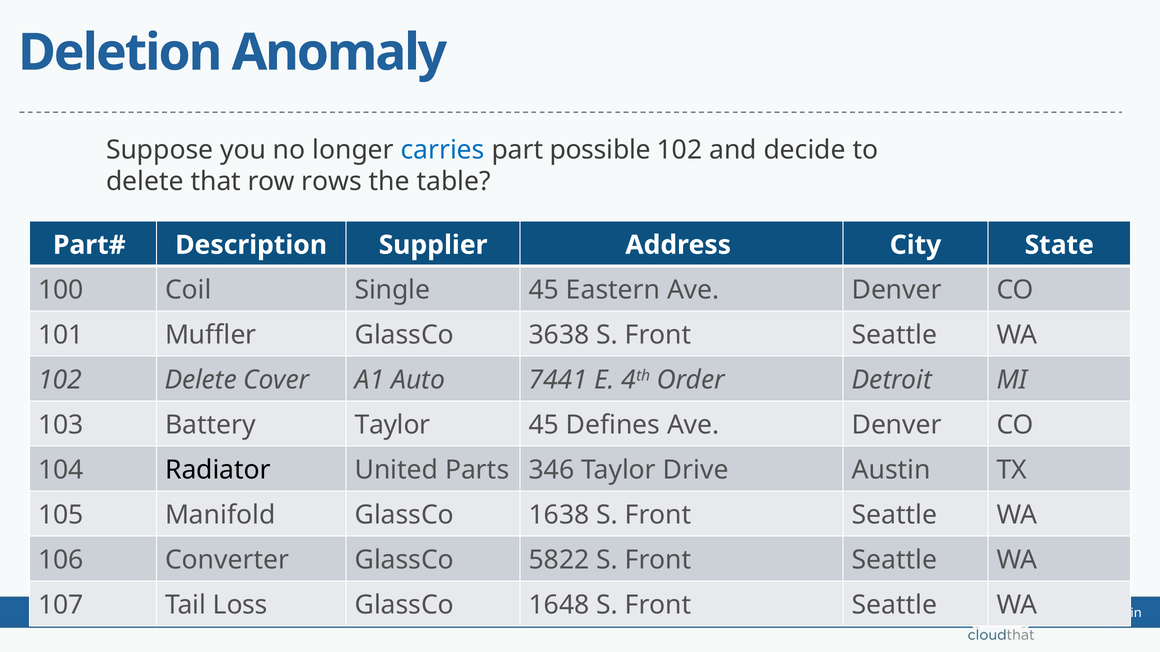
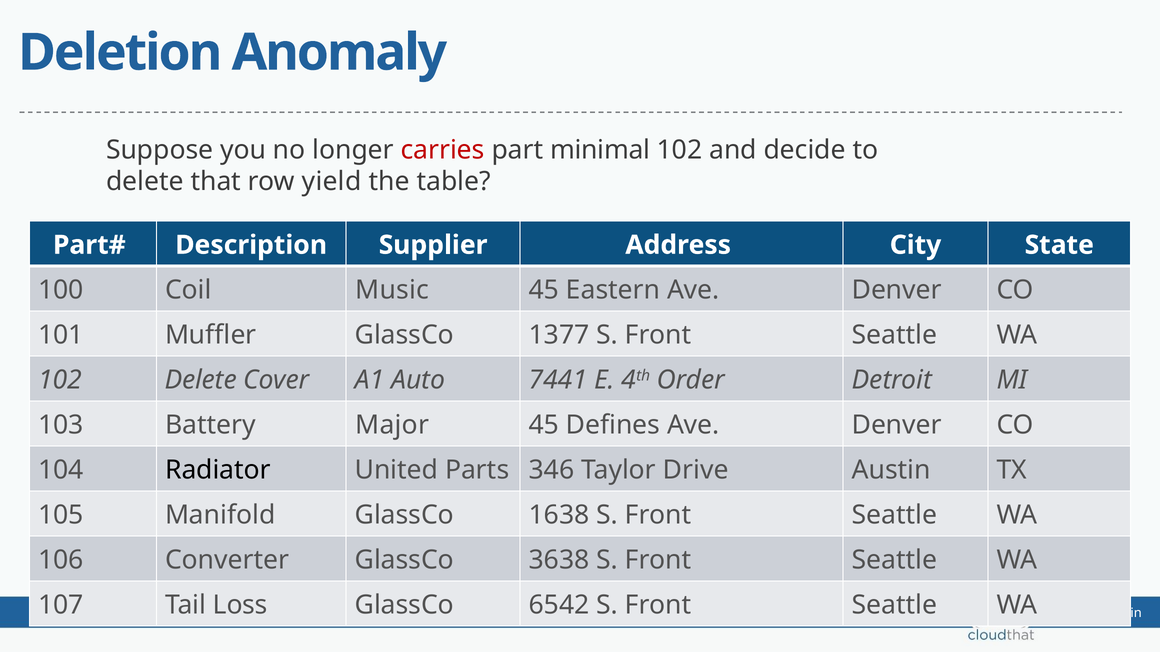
carries colour: blue -> red (443, 150)
possible: possible -> minimal (600, 150)
rows: rows -> yield (332, 182)
Single: Single -> Music (392, 290)
3638: 3638 -> 1377 (559, 335)
Battery Taylor: Taylor -> Major (392, 425)
5822: 5822 -> 3638 (559, 560)
1648: 1648 -> 6542 (559, 605)
